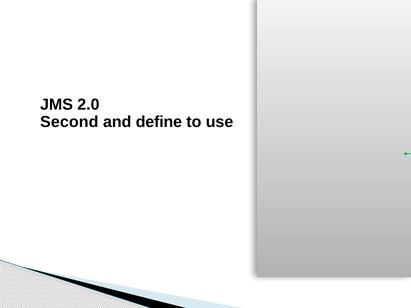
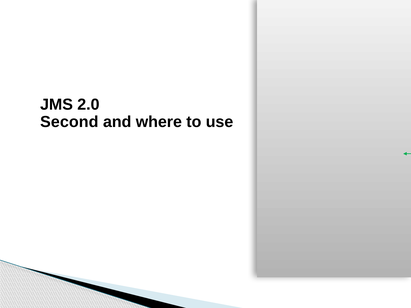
define: define -> where (159, 122)
